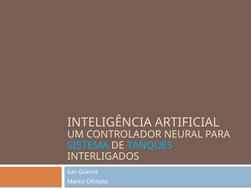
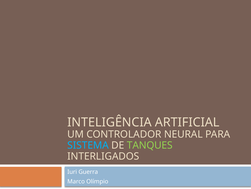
TANQUES colour: light blue -> light green (150, 145)
